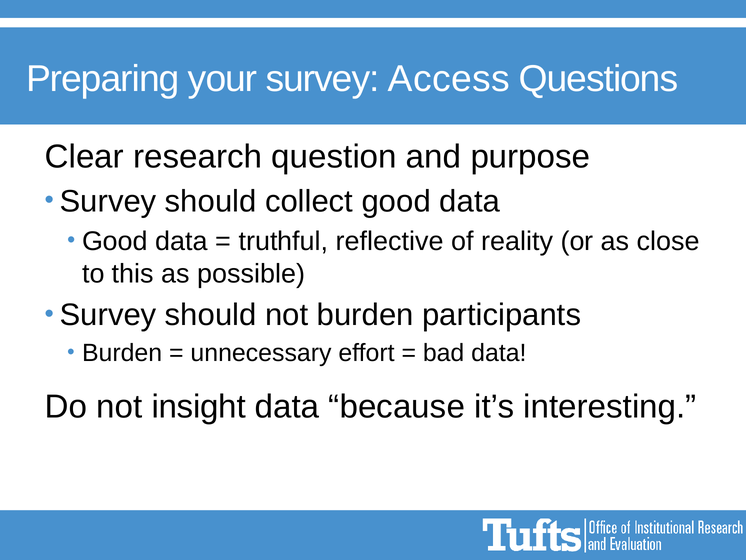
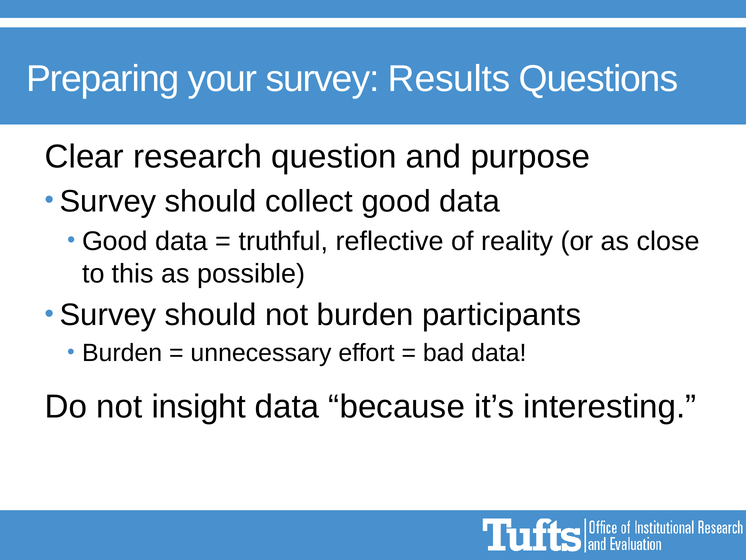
Access: Access -> Results (449, 79)
